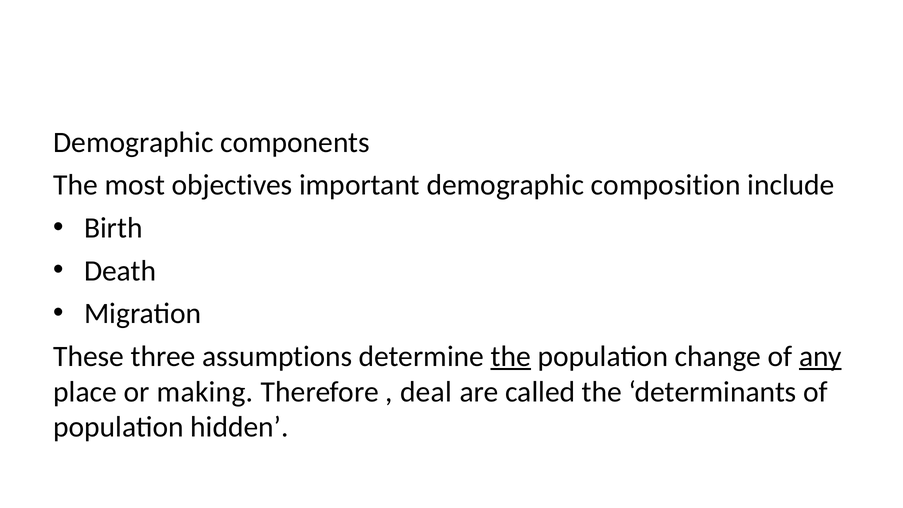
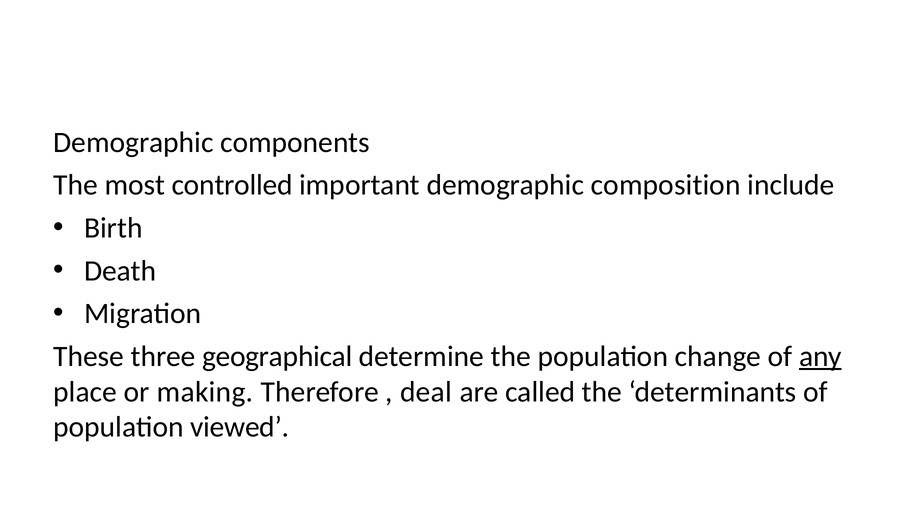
objectives: objectives -> controlled (232, 185)
assumptions: assumptions -> geographical (277, 356)
the underline: present -> none (511, 356)
hidden: hidden -> viewed (240, 427)
